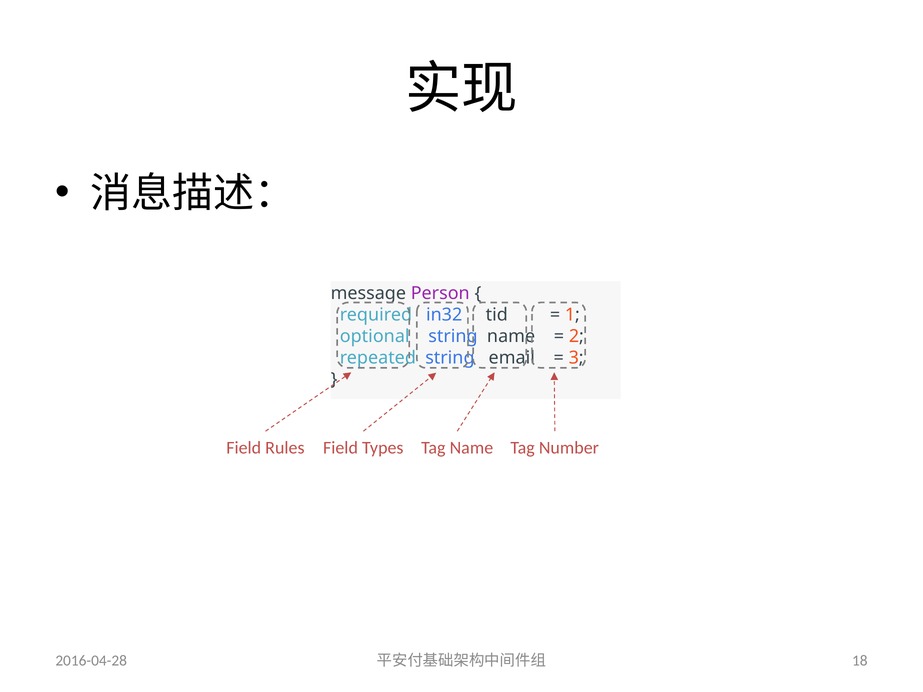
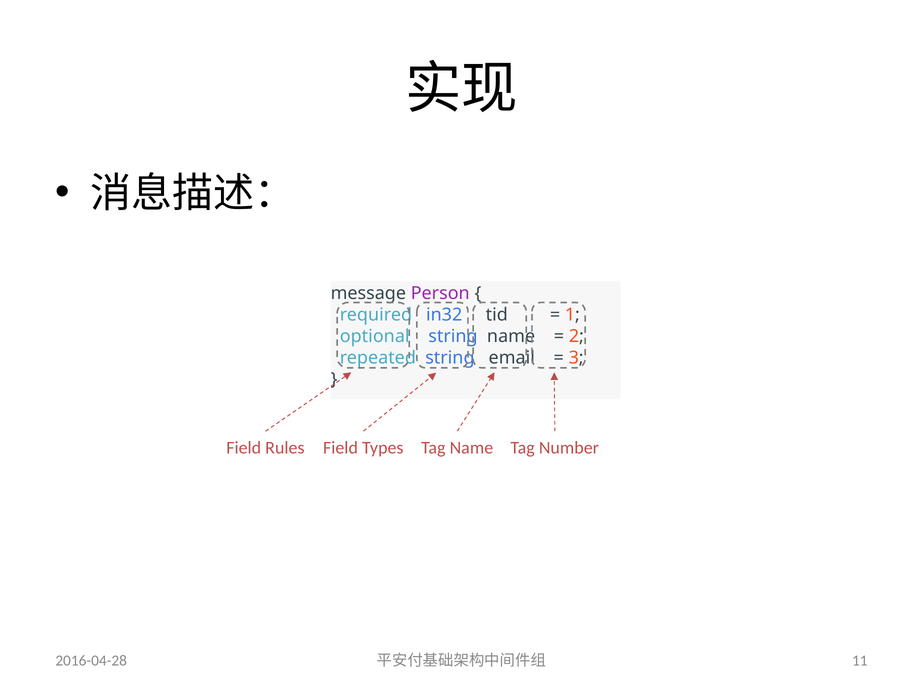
18: 18 -> 11 (860, 661)
